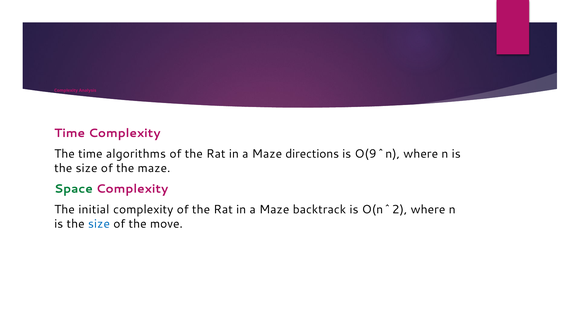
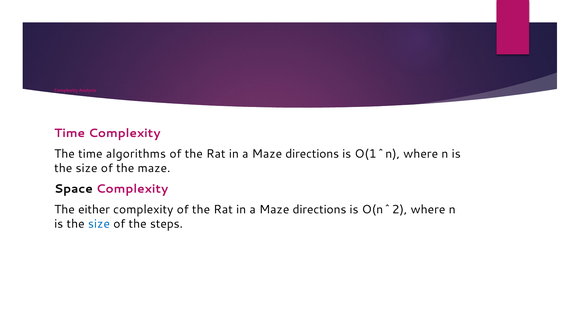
O(9^n: O(9^n -> O(1^n (377, 154)
Space colour: green -> black (73, 189)
initial: initial -> either (94, 210)
backtrack: backtrack -> directions (319, 210)
move: move -> steps (166, 224)
